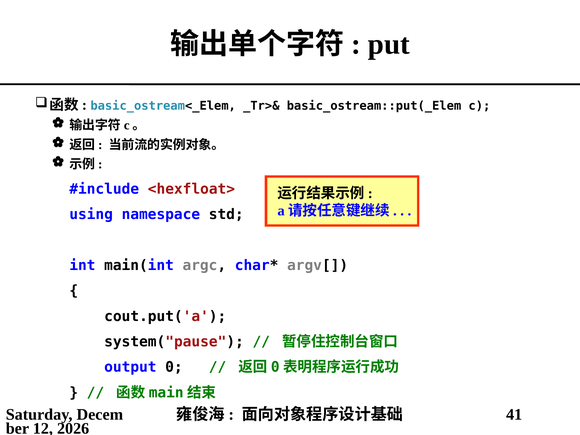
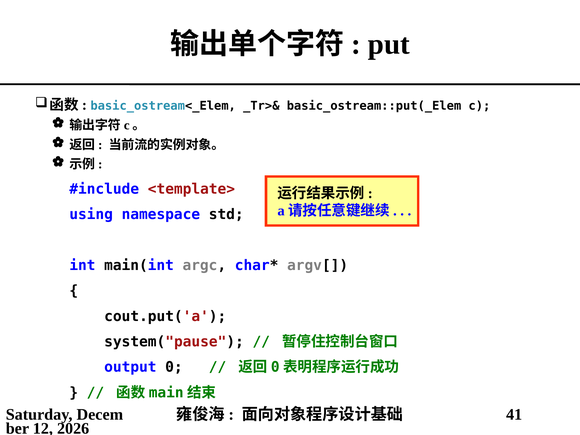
<hexfloat>: <hexfloat> -> <template> (191, 189)
